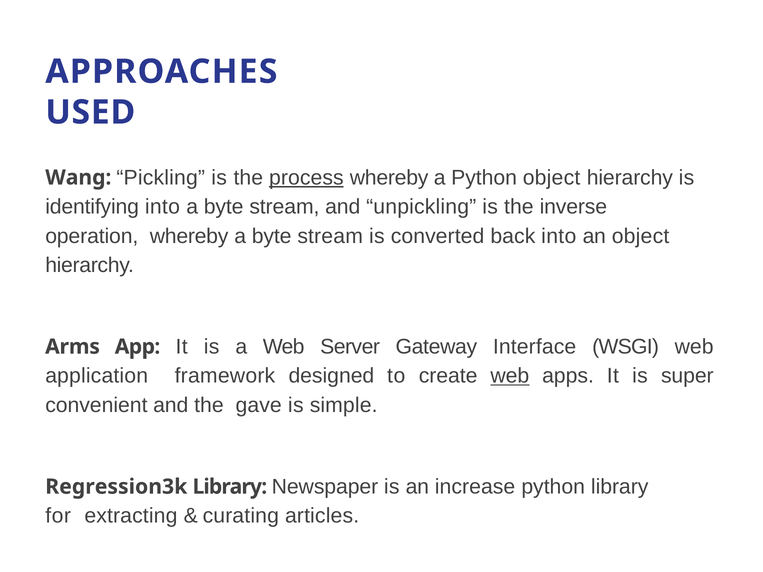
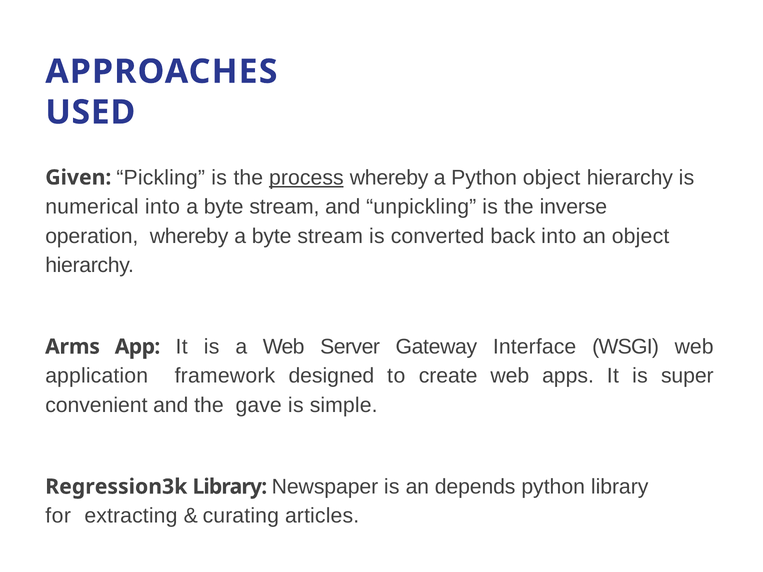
Wang: Wang -> Given (78, 178)
identifying: identifying -> numerical (92, 207)
web underline: present -> none (510, 376)
increase: increase -> depends (475, 487)
